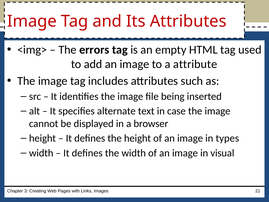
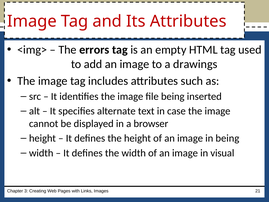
attribute: attribute -> drawings (195, 64)
in types: types -> being (227, 138)
